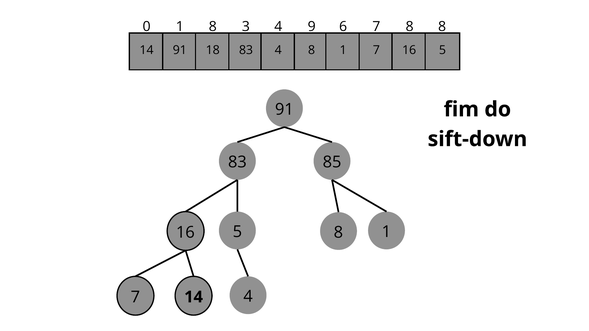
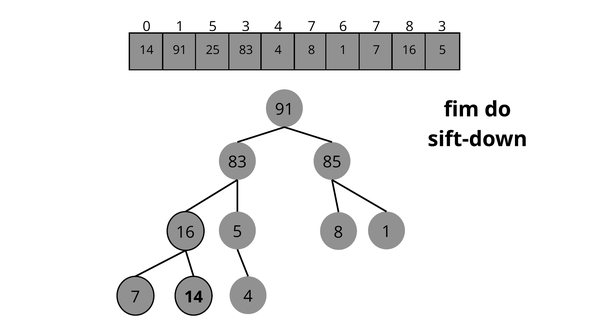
1 8: 8 -> 5 (213, 27)
4 9: 9 -> 7 (312, 27)
8 8: 8 -> 3 (442, 27)
18: 18 -> 25 (213, 50)
